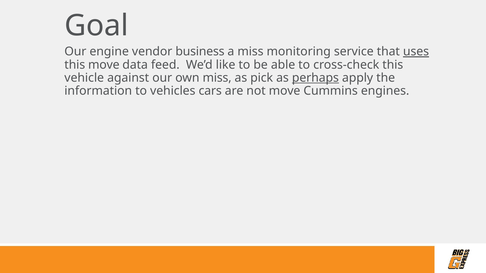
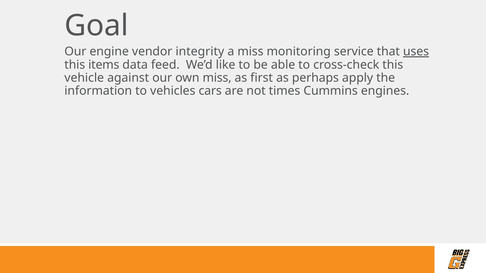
business: business -> integrity (200, 52)
this move: move -> items (104, 65)
pick: pick -> first (262, 78)
perhaps underline: present -> none (315, 78)
not move: move -> times (285, 91)
